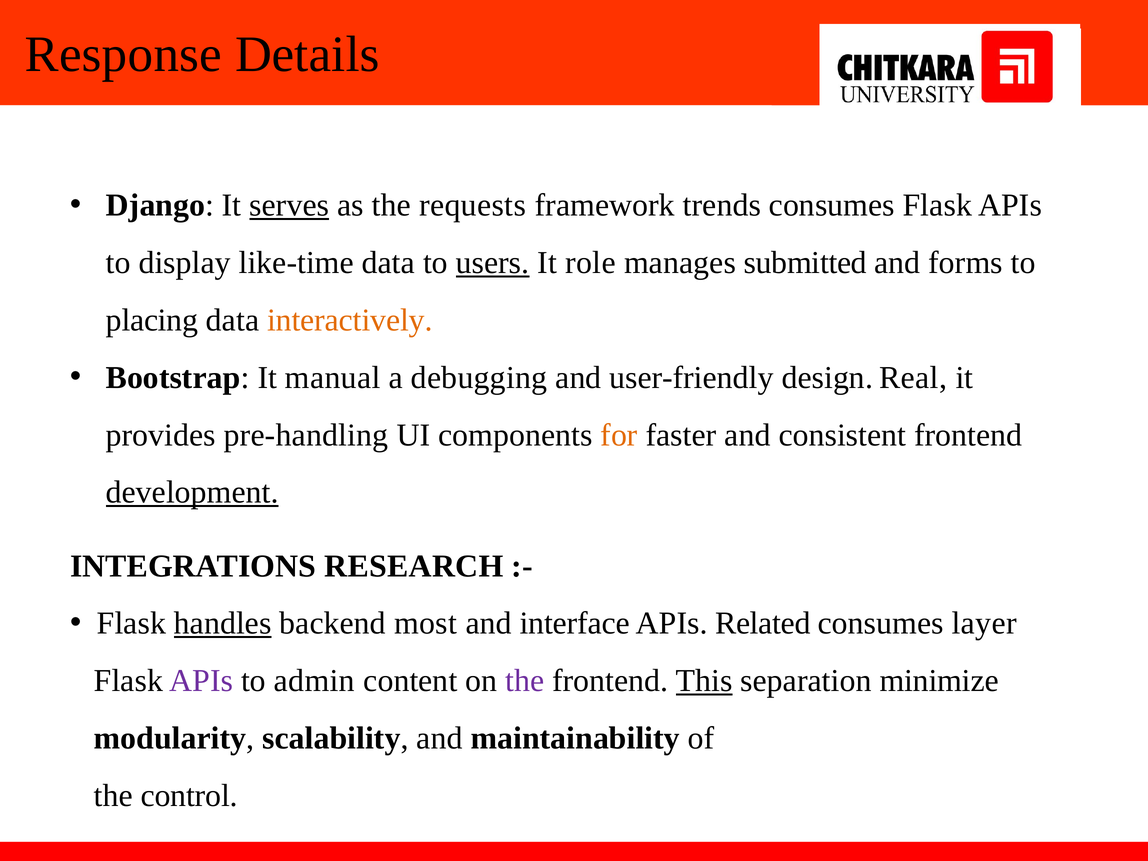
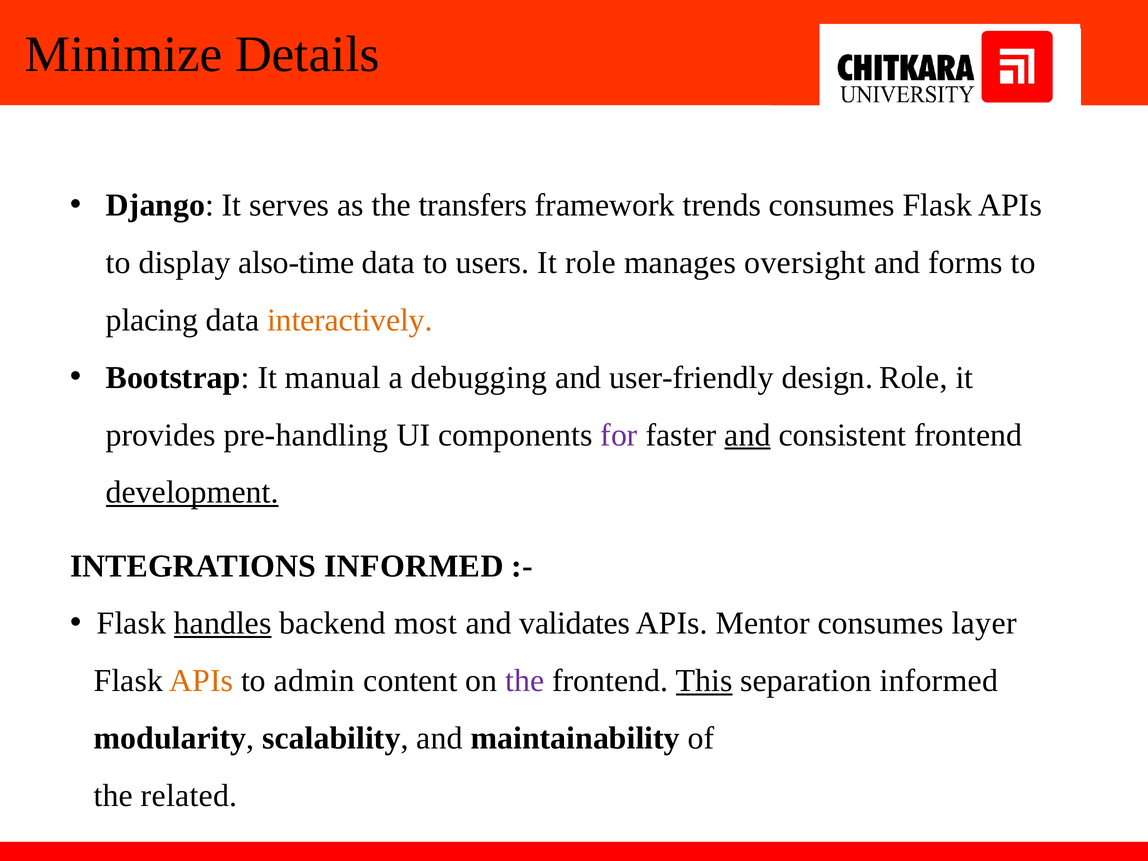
Response: Response -> Minimize (124, 54)
serves underline: present -> none (289, 205)
requests: requests -> transfers (473, 205)
like-time: like-time -> also-time (297, 263)
users underline: present -> none (493, 263)
submitted: submitted -> oversight (805, 263)
design Real: Real -> Role (913, 378)
for colour: orange -> purple (619, 435)
and underline: none -> present (747, 435)
INTEGRATIONS RESEARCH: RESEARCH -> INFORMED (414, 566)
interface: interface -> validates (575, 623)
Related: Related -> Mentor (763, 623)
APIs colour: purple -> orange (201, 681)
separation minimize: minimize -> informed (939, 681)
control: control -> related (189, 796)
